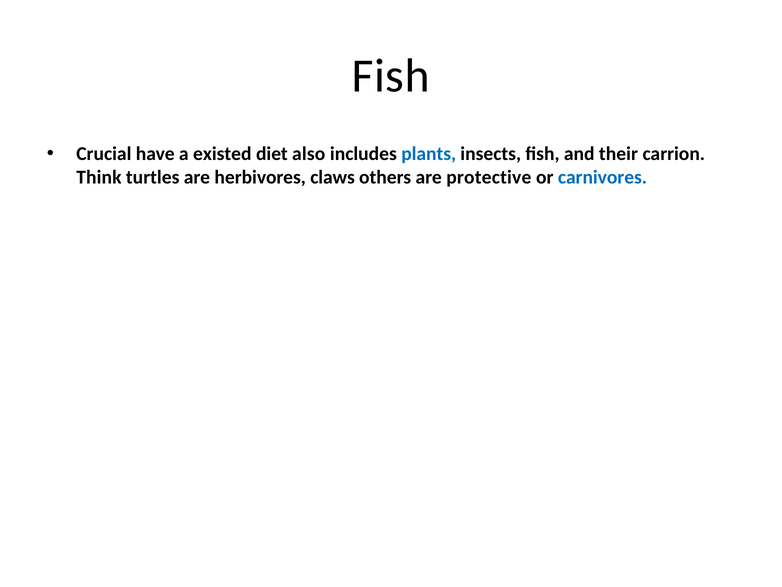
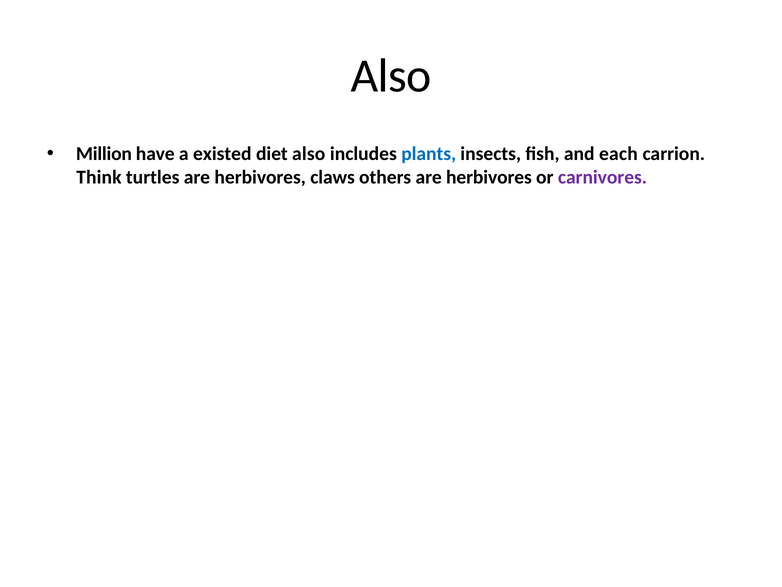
Fish: Fish -> Also (391, 76)
Crucial: Crucial -> Million (104, 154)
their: their -> each (618, 154)
others are protective: protective -> herbivores (489, 177)
carnivores colour: blue -> purple (602, 177)
